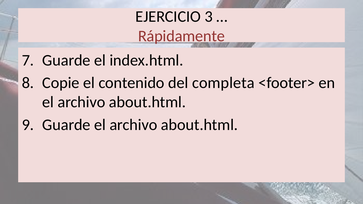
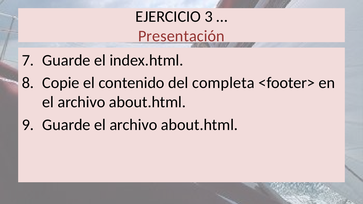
Rápidamente: Rápidamente -> Presentación (181, 36)
